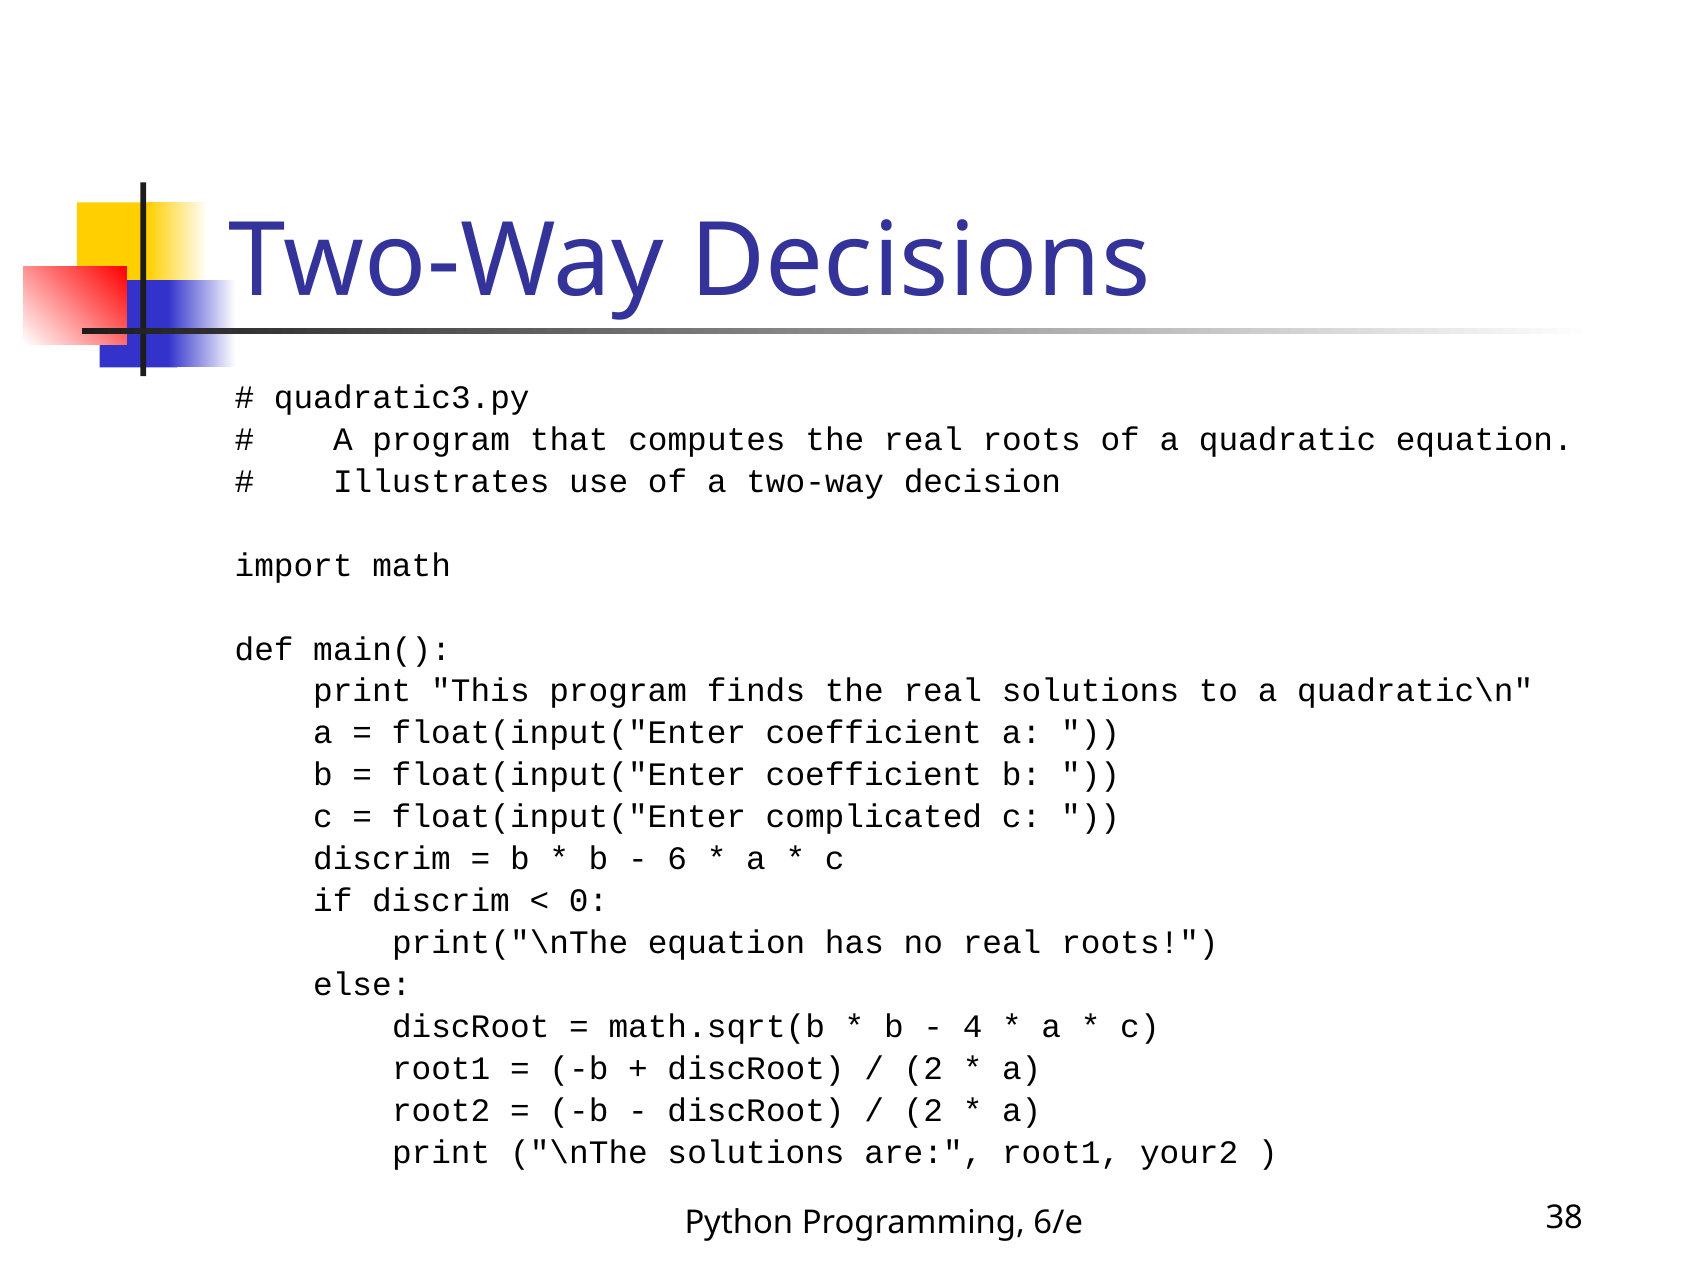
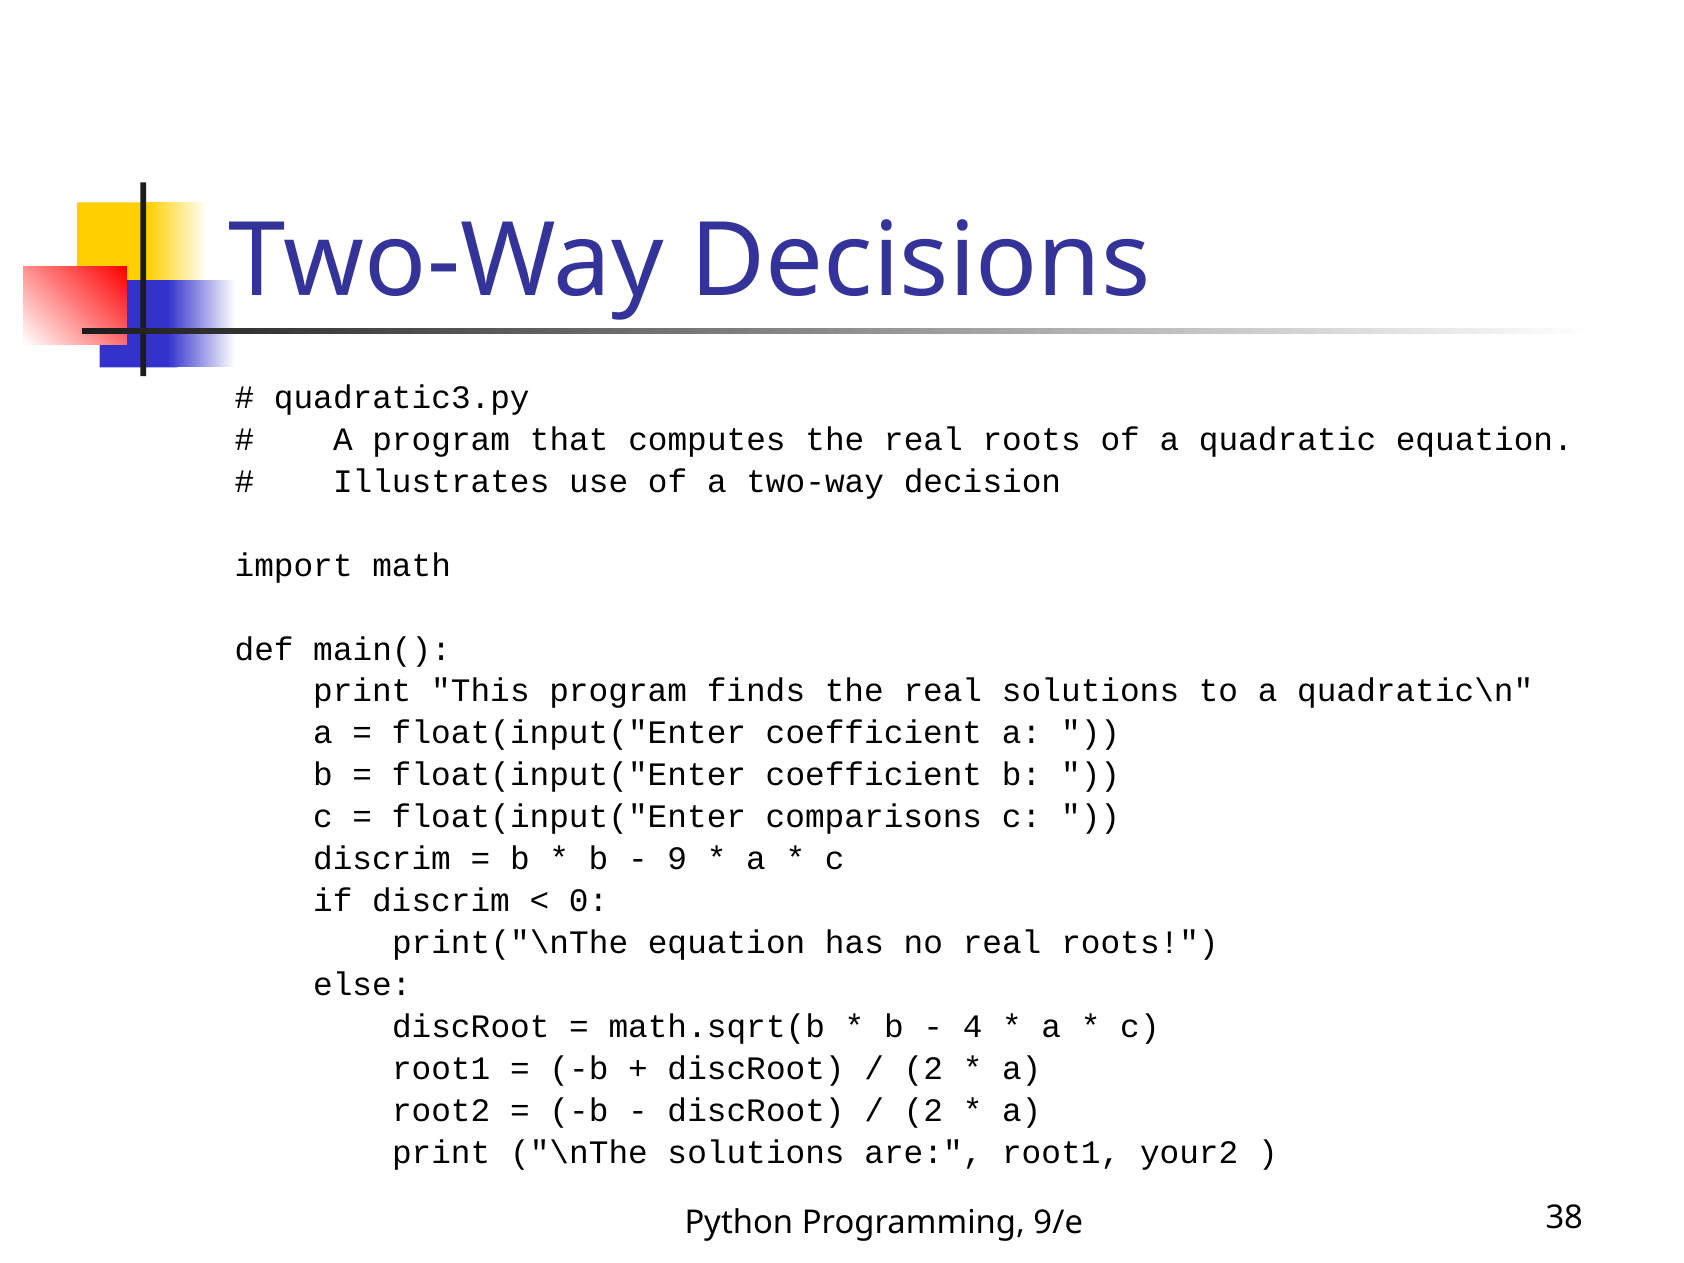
complicated: complicated -> comparisons (874, 817)
6: 6 -> 9 (677, 859)
6/e: 6/e -> 9/e (1058, 1223)
